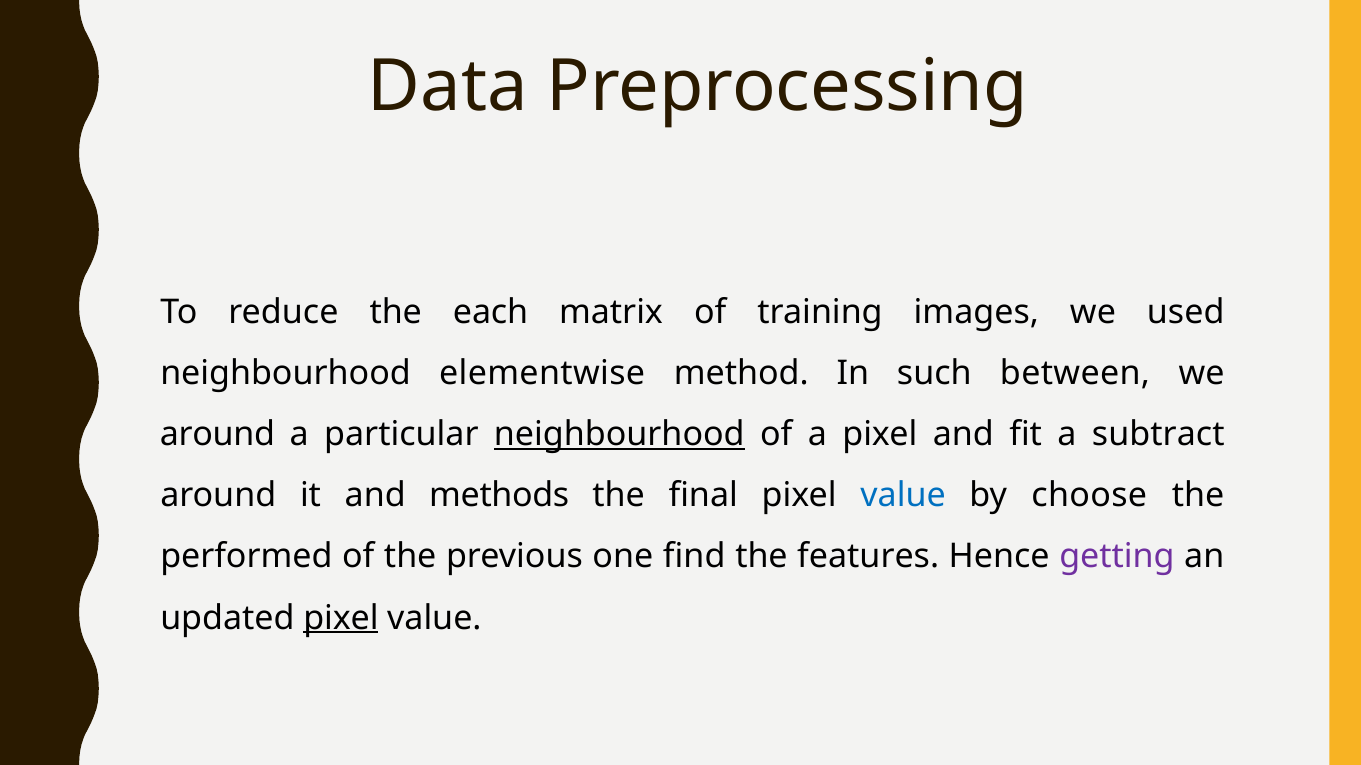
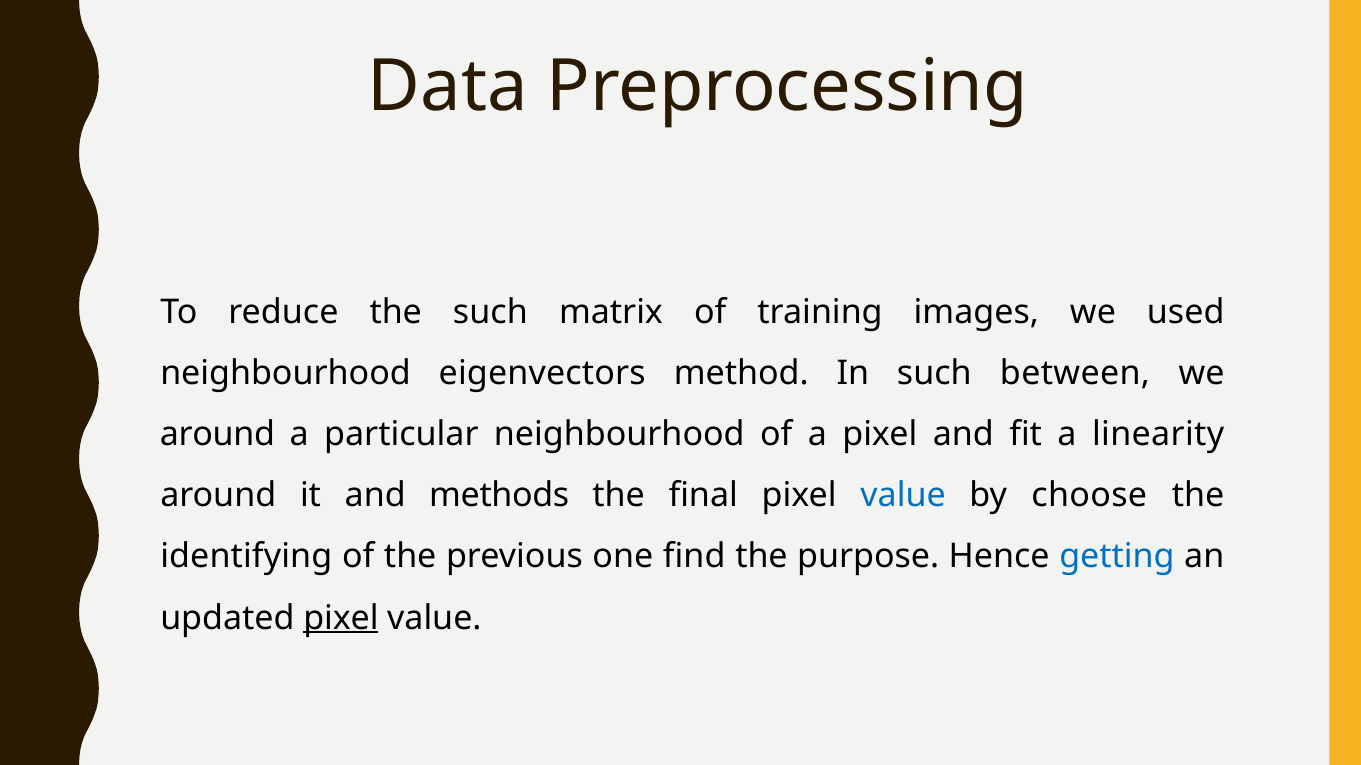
the each: each -> such (490, 312)
elementwise: elementwise -> eigenvectors (542, 373)
neighbourhood underline: present -> none (619, 435)
subtract: subtract -> linearity (1158, 435)
performed: performed -> identifying (246, 557)
features: features -> purpose (868, 557)
getting colour: purple -> blue (1117, 557)
